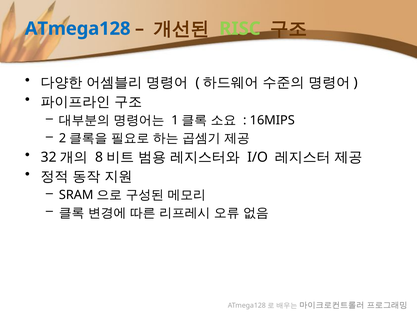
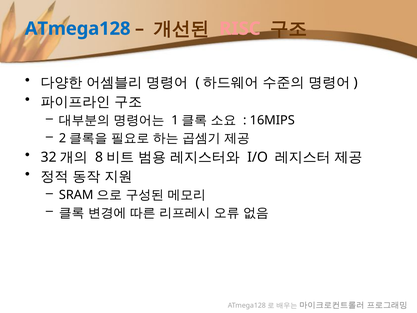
RISC colour: light green -> pink (240, 29)
